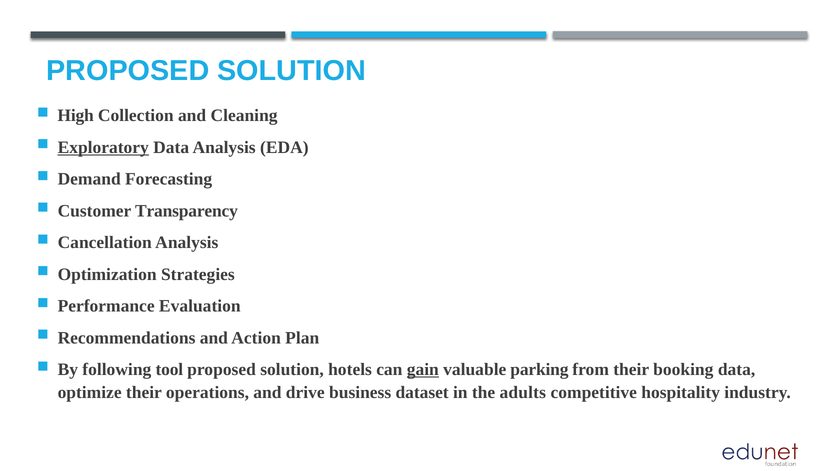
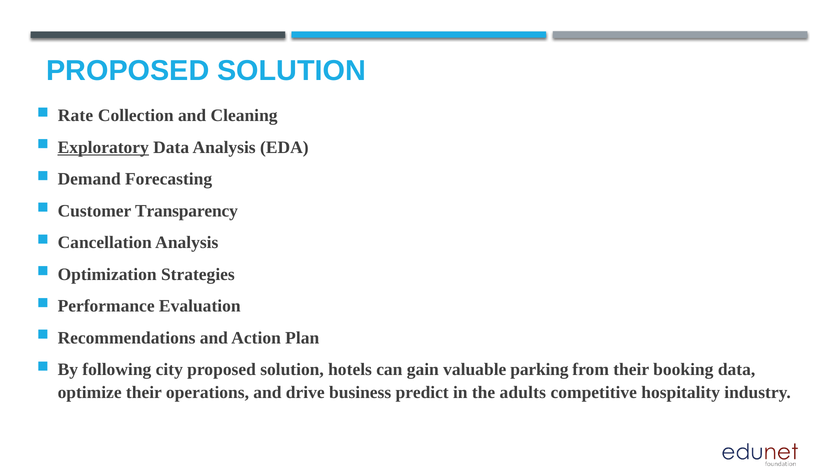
High: High -> Rate (75, 116)
tool: tool -> city (169, 370)
gain underline: present -> none (423, 370)
dataset: dataset -> predict (422, 393)
